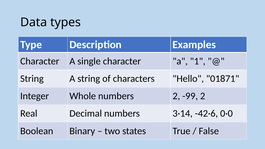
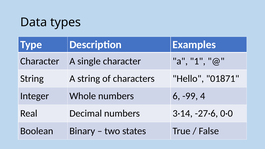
numbers 2: 2 -> 6 (176, 96)
-99 2: 2 -> 4 (203, 96)
-42·6: -42·6 -> -27·6 (206, 114)
